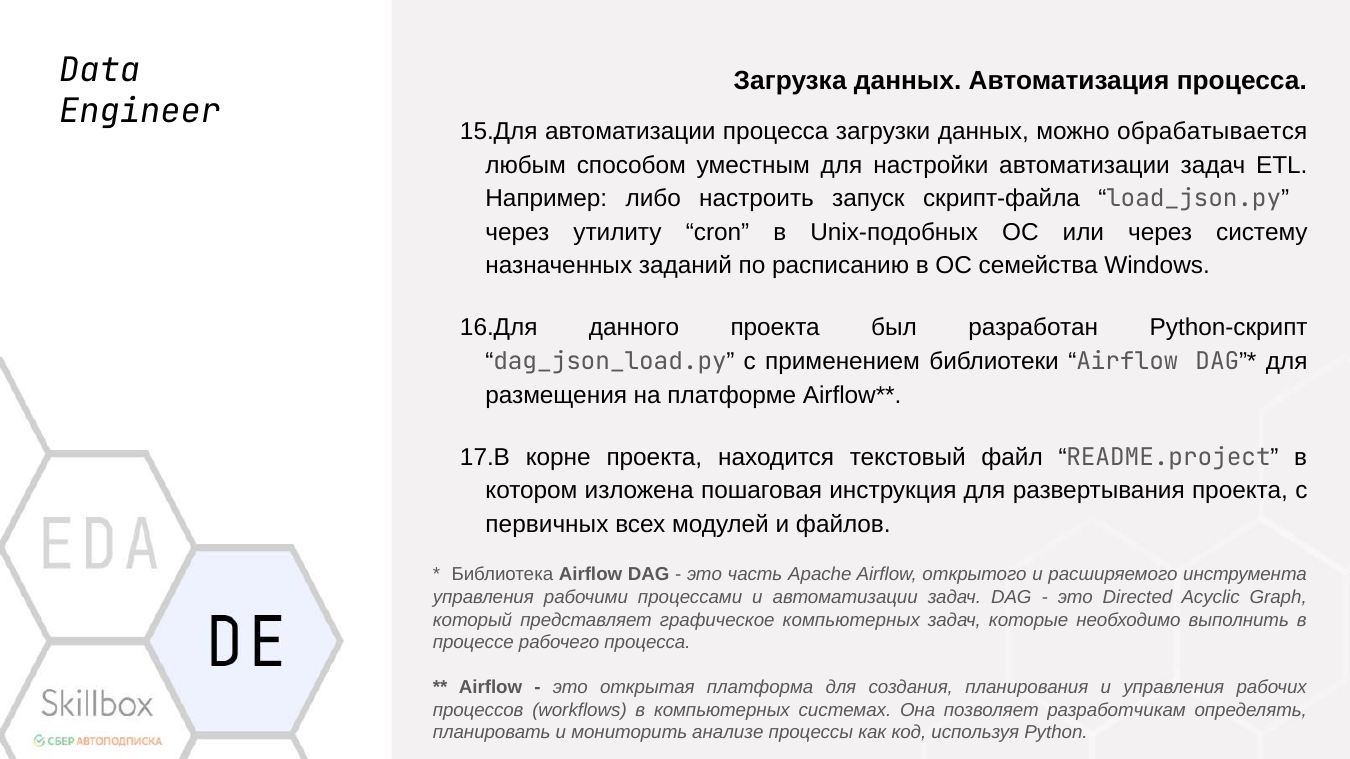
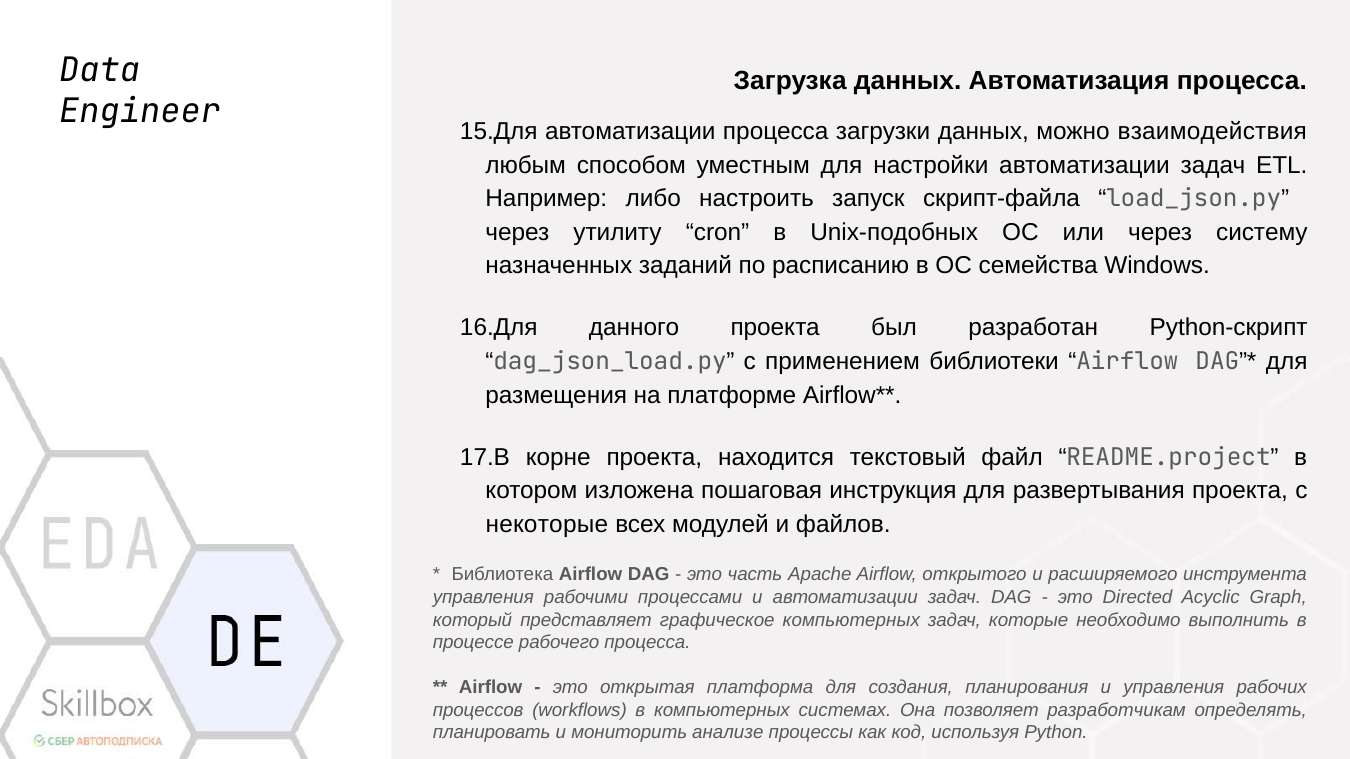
обрабатывается: обрабатывается -> взаимодействия (1212, 131)
первичных: первичных -> некоторые (547, 525)
